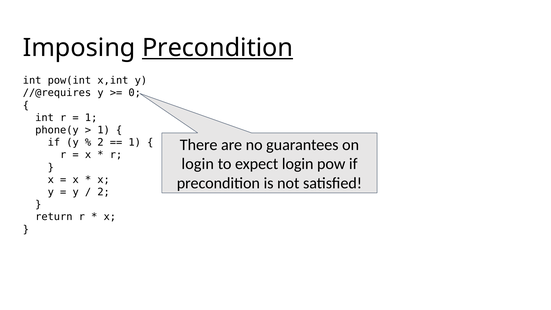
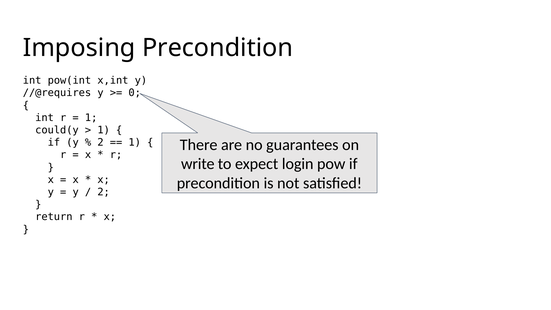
Precondition underline: present -> none (218, 48)
phone(y: phone(y -> could(y (57, 130)
login: login -> write (198, 164)
